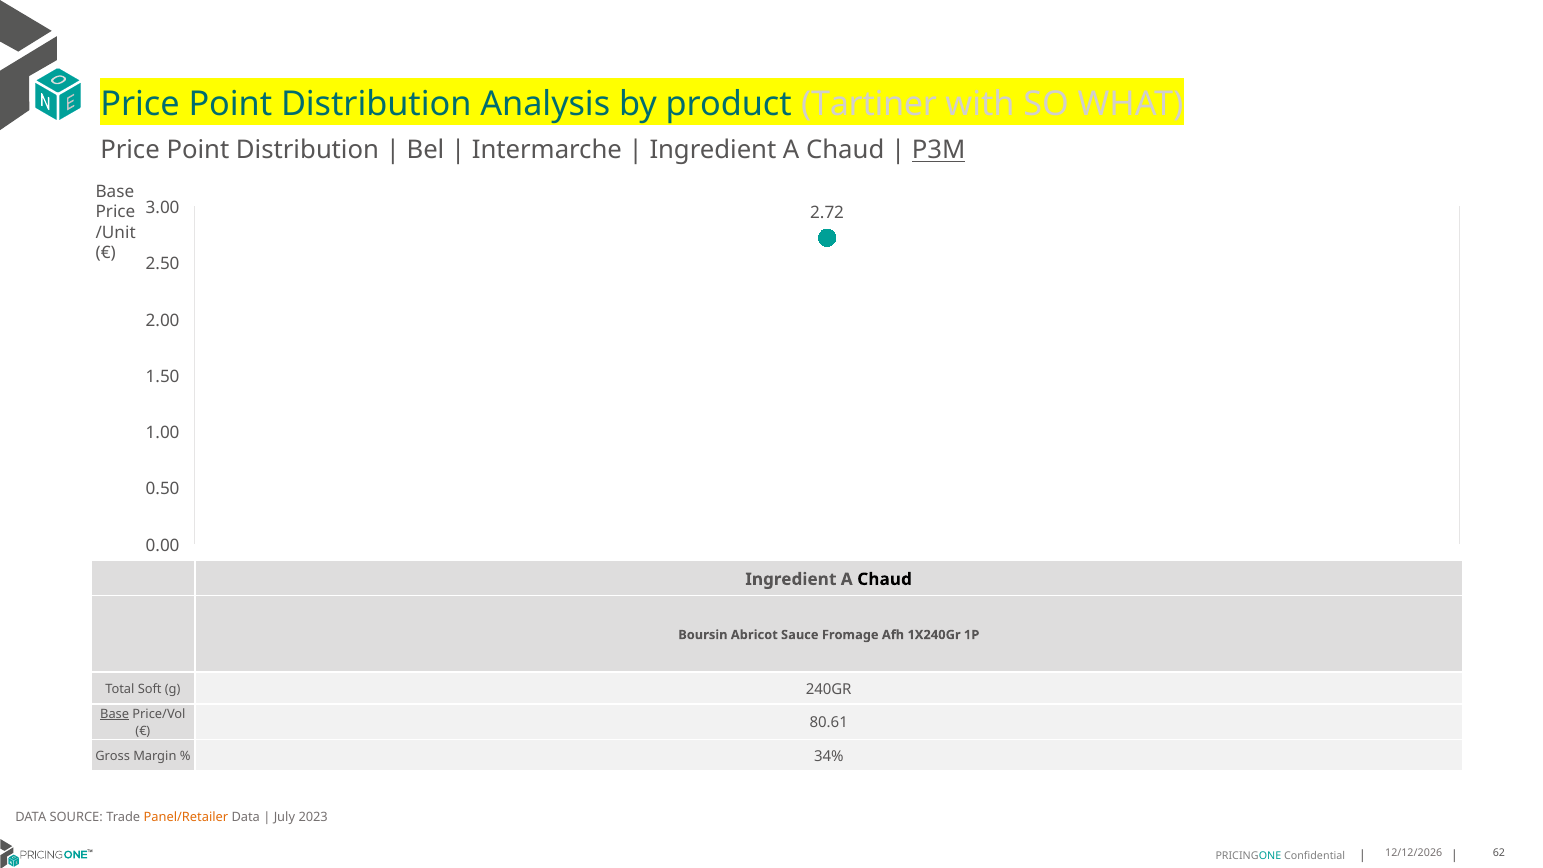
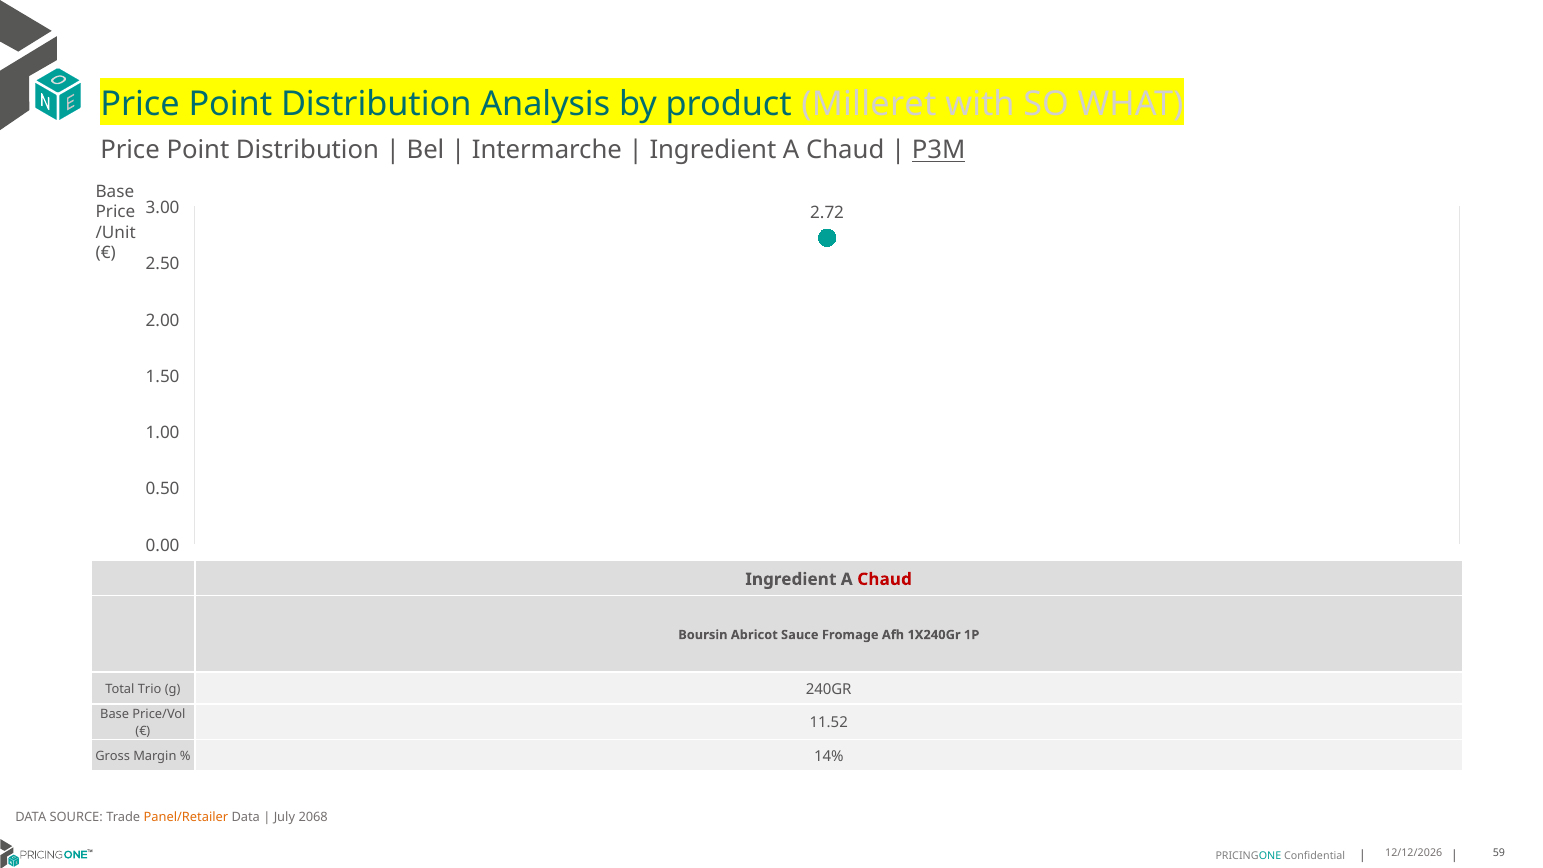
Tartiner: Tartiner -> Milleret (869, 104)
Chaud colour: black -> red (885, 579)
Soft: Soft -> Trio (150, 689)
Base underline: present -> none (115, 714)
80.61: 80.61 -> 11.52 (829, 723)
34%: 34% -> 14% (829, 757)
2023: 2023 -> 2068 (313, 817)
62: 62 -> 59 (1499, 853)
